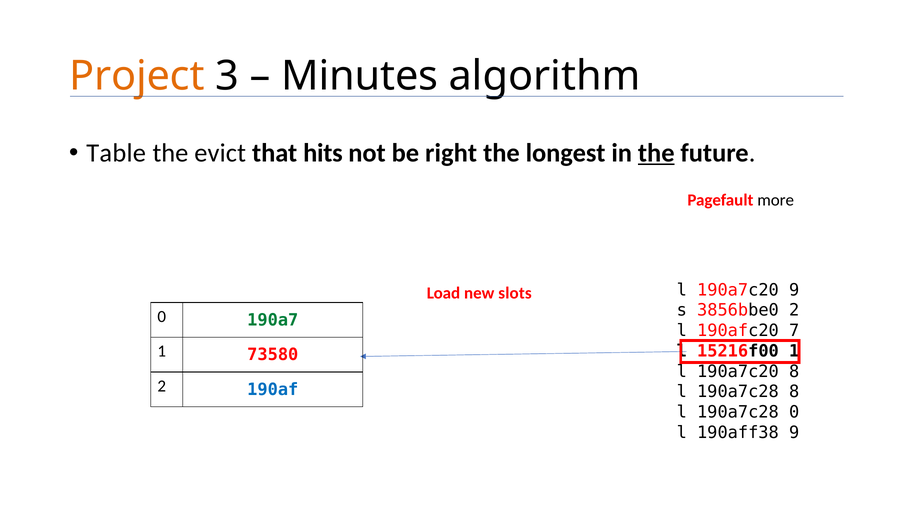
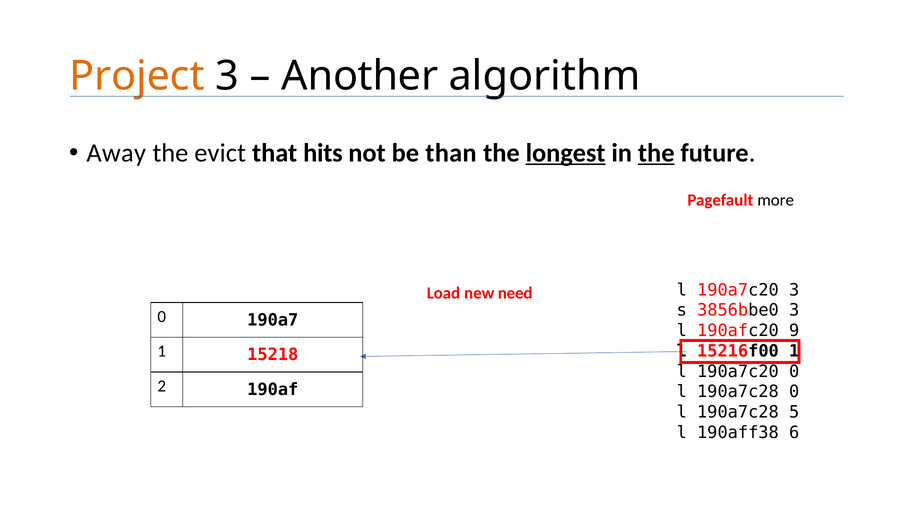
Minutes: Minutes -> Another (360, 76)
Table: Table -> Away (116, 153)
right: right -> than (451, 153)
longest underline: none -> present (566, 153)
190a7c20 9: 9 -> 3 (794, 290)
slots: slots -> need (515, 294)
3856bbe0 2: 2 -> 3 (794, 311)
190a7 colour: green -> black (273, 321)
7: 7 -> 9 (794, 331)
73580: 73580 -> 15218 (273, 355)
190a7c20 8: 8 -> 0 (794, 372)
190af colour: blue -> black (273, 390)
190a7c28 8: 8 -> 0 (794, 392)
190a7c28 0: 0 -> 5 (794, 413)
190aff38 9: 9 -> 6 (794, 433)
